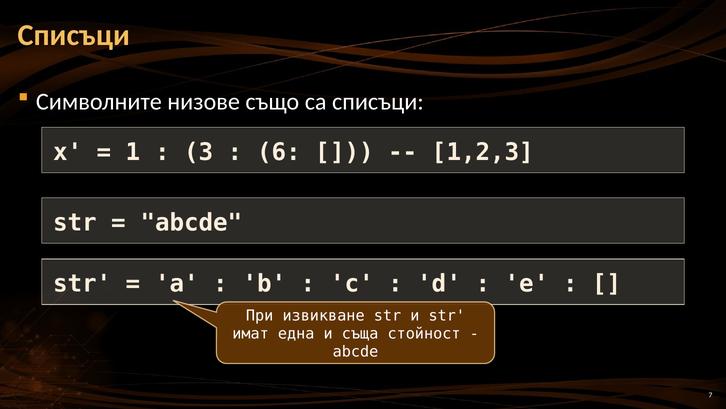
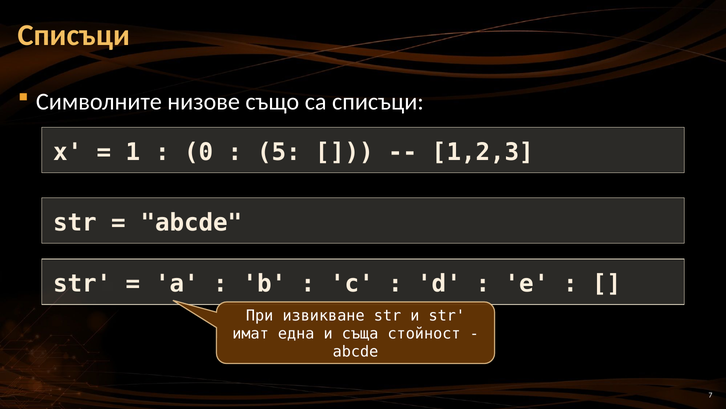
3: 3 -> 0 (199, 152)
6: 6 -> 5 (279, 152)
